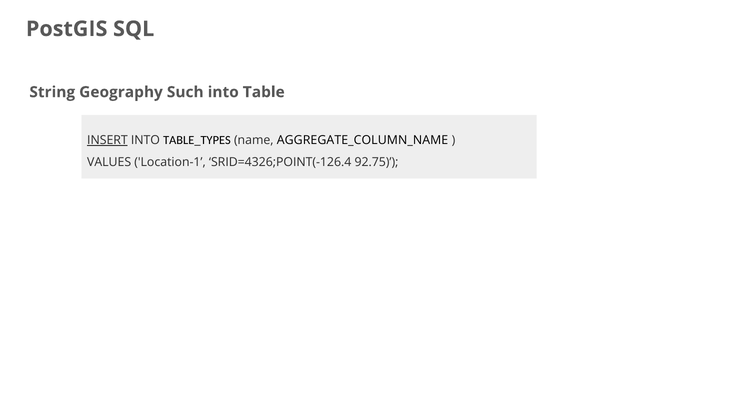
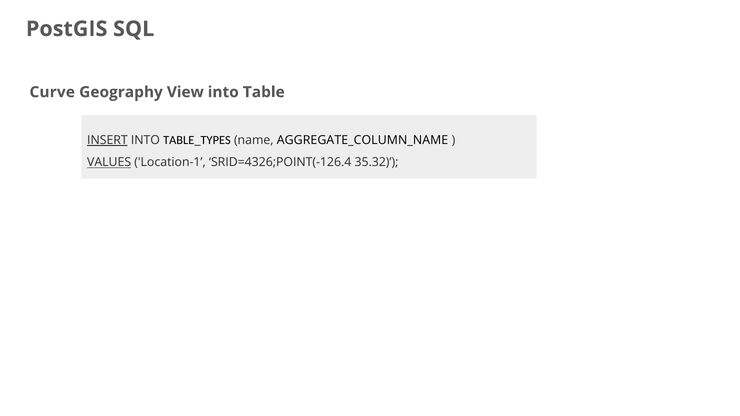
String: String -> Curve (52, 92)
Such: Such -> View (185, 92)
VALUES underline: none -> present (109, 162)
92.75: 92.75 -> 35.32 (376, 162)
